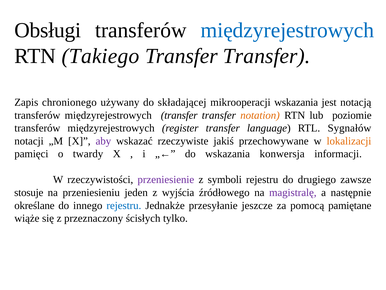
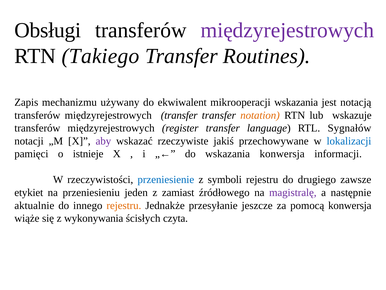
międzyrejestrowych colour: blue -> purple (287, 30)
Transfer: Transfer -> Routines (267, 56)
chronionego: chronionego -> mechanizmu (69, 102)
składającej: składającej -> ekwiwalent (182, 102)
poziomie: poziomie -> wskazuje (352, 115)
lokalizacji colour: orange -> blue (349, 141)
twardy: twardy -> istnieje (88, 154)
przeniesienie colour: purple -> blue (166, 179)
stosuje: stosuje -> etykiet (29, 192)
wyjścia: wyjścia -> zamiast (178, 192)
określane: określane -> aktualnie (34, 205)
rejestru colour: blue -> orange (124, 205)
pomocą pamiętane: pamiętane -> konwersja (350, 205)
przeznaczony: przeznaczony -> wykonywania (94, 218)
tylko: tylko -> czyta (175, 218)
